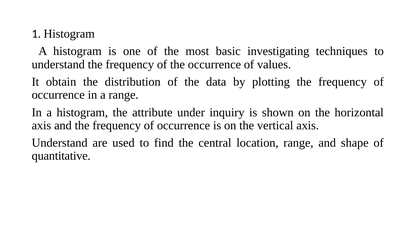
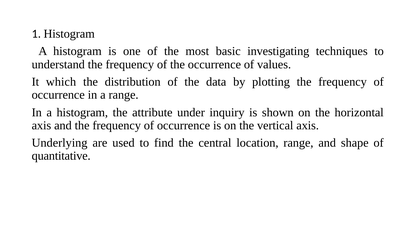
obtain: obtain -> which (61, 82)
Understand: Understand -> Underlying (60, 143)
